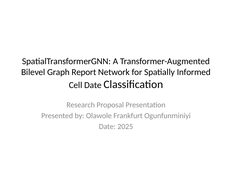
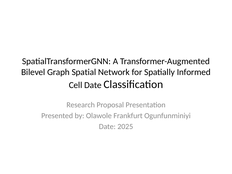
Report: Report -> Spatial (84, 72)
